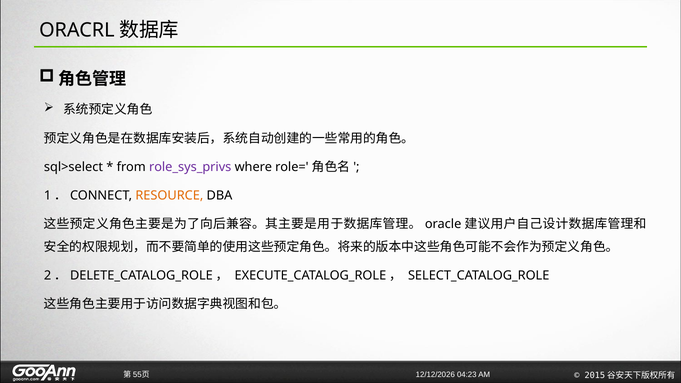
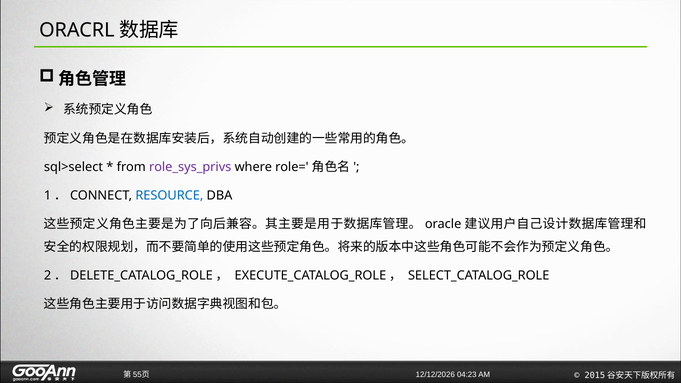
RESOURCE colour: orange -> blue (169, 196)
